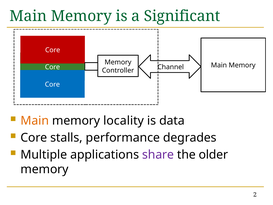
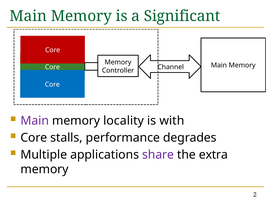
Main colour: orange -> purple (35, 120)
data: data -> with (172, 120)
older: older -> extra (213, 154)
